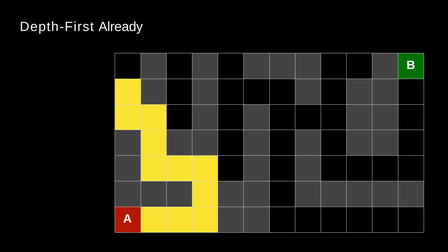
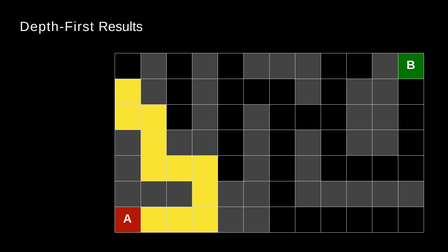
Already: Already -> Results (121, 27)
